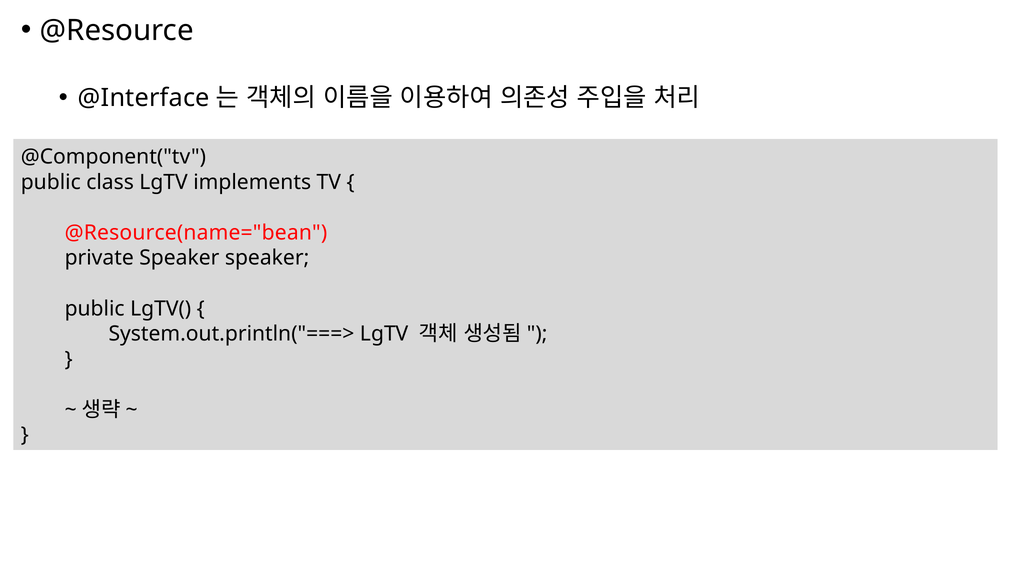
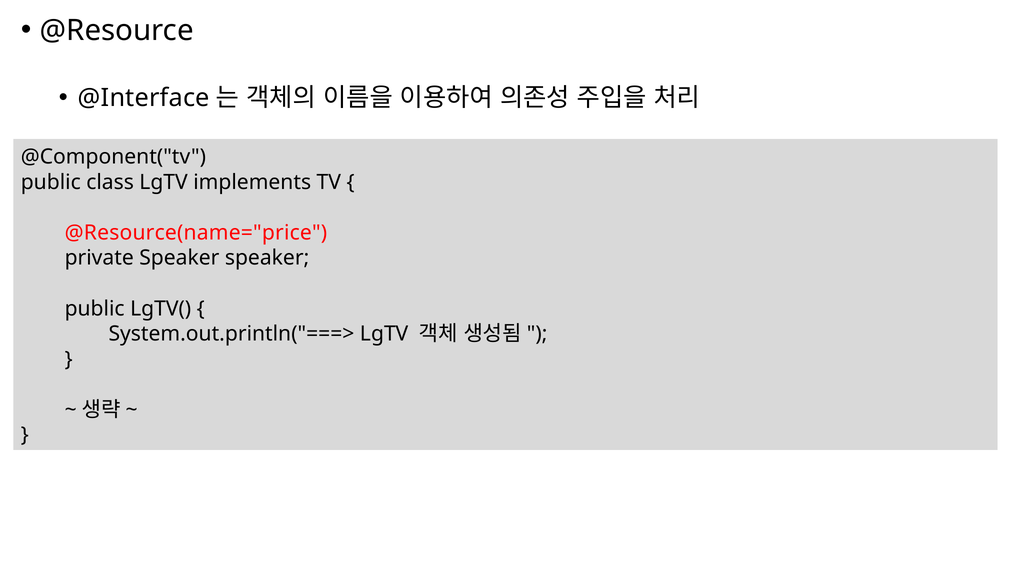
@Resource(name="bean: @Resource(name="bean -> @Resource(name="price (196, 233)
